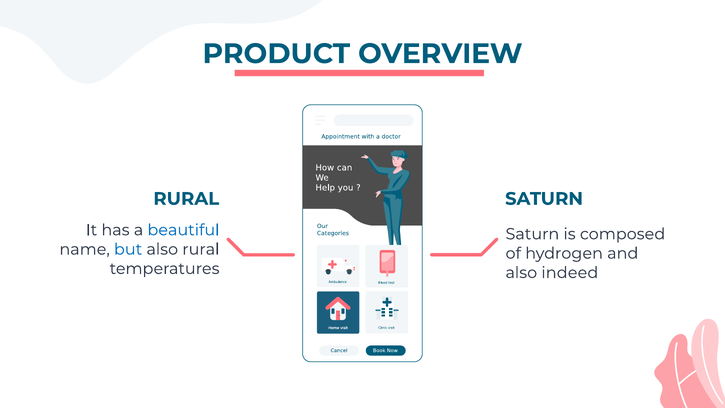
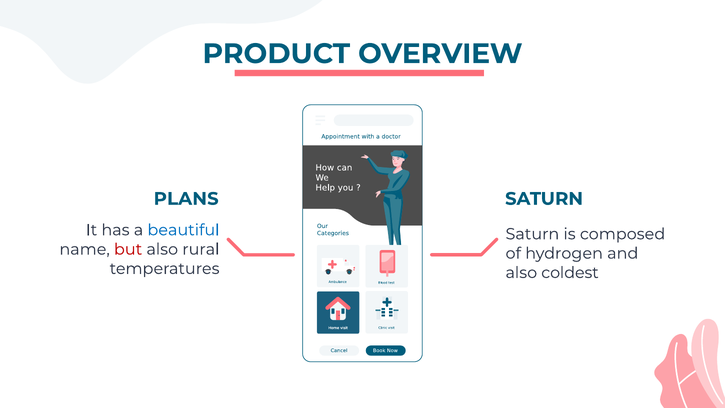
RURAL: RURAL -> PLANS (186, 199)
but colour: blue -> red (128, 249)
indeed: indeed -> coldest (570, 273)
